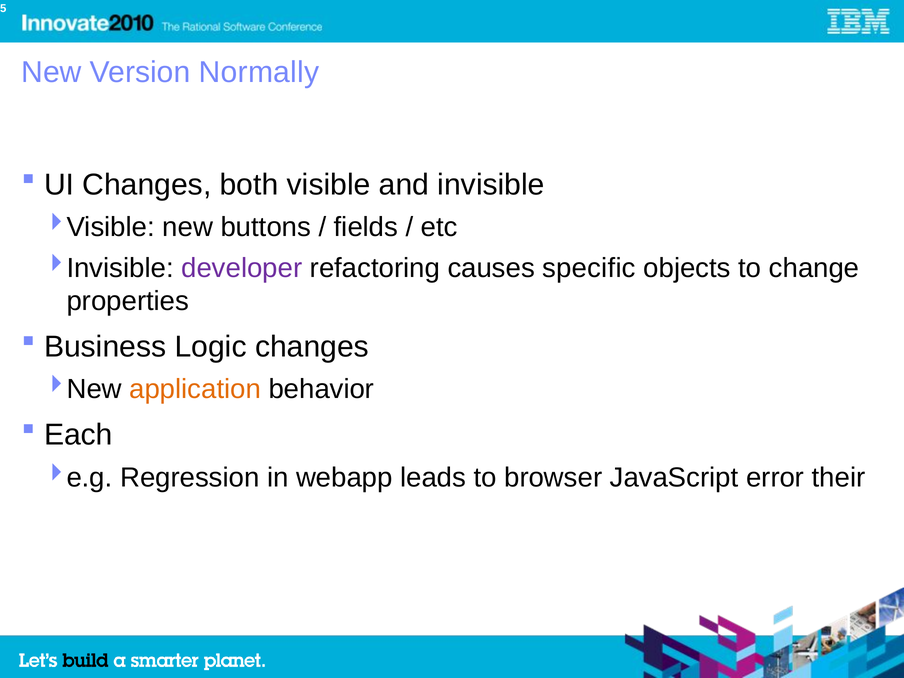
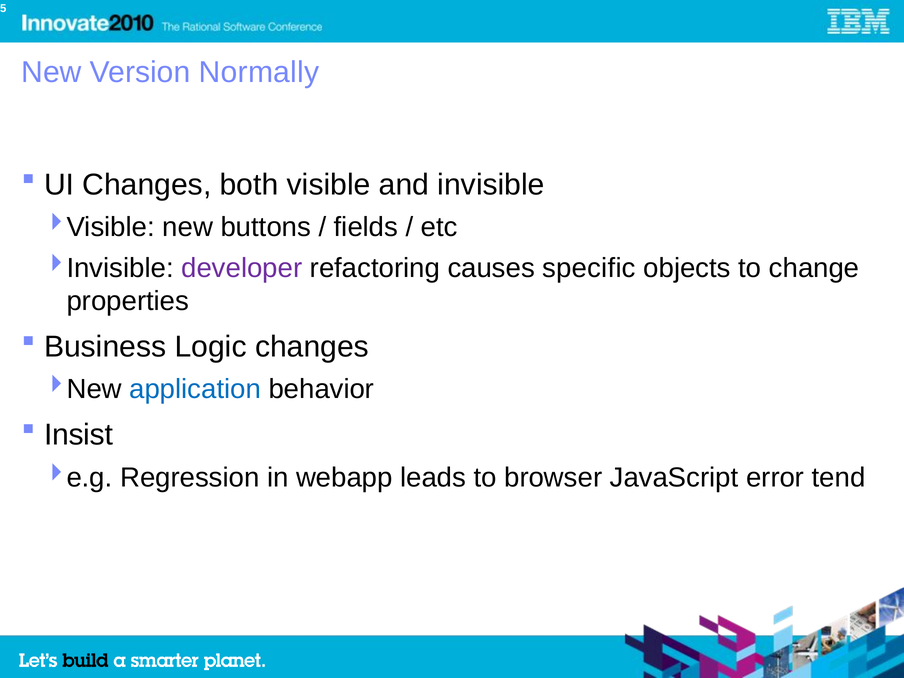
application colour: orange -> blue (195, 389)
Each: Each -> Insist (78, 435)
their: their -> tend (839, 477)
